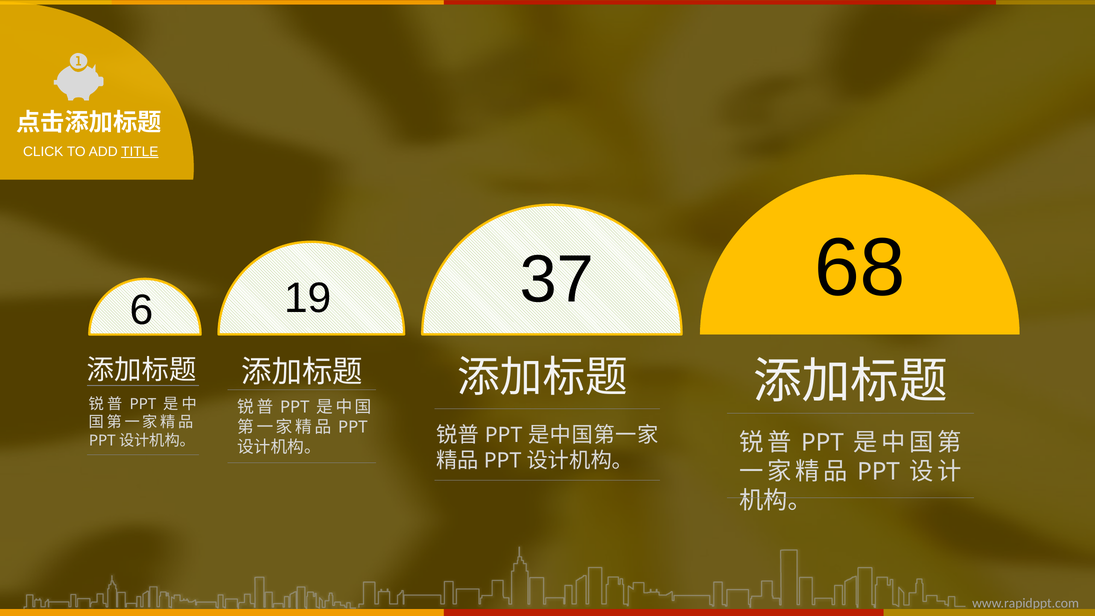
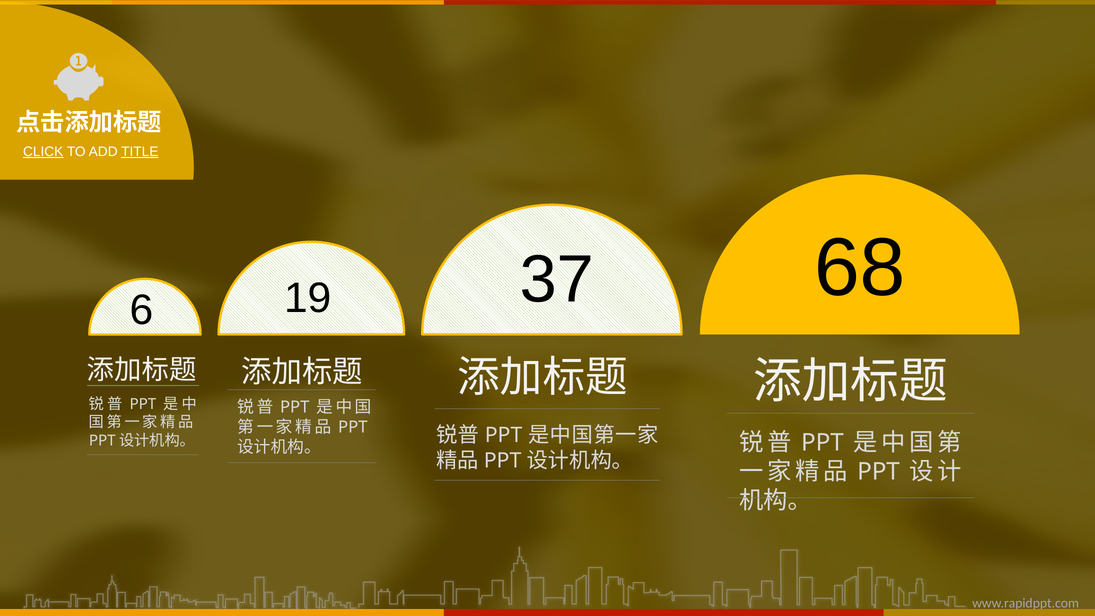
CLICK underline: none -> present (43, 152)
